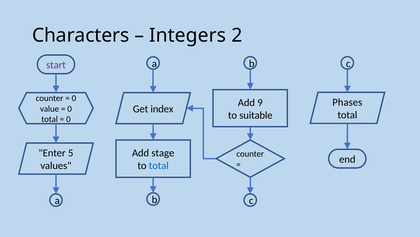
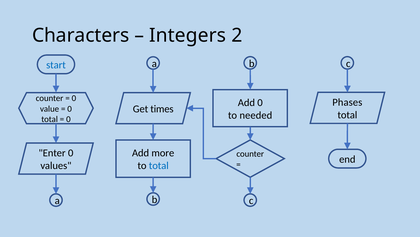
start colour: purple -> blue (56, 65)
Add 9: 9 -> 0 (260, 102)
index: index -> times (162, 109)
suitable: suitable -> needed (256, 115)
Enter 5: 5 -> 0 (71, 153)
stage: stage -> more (163, 153)
